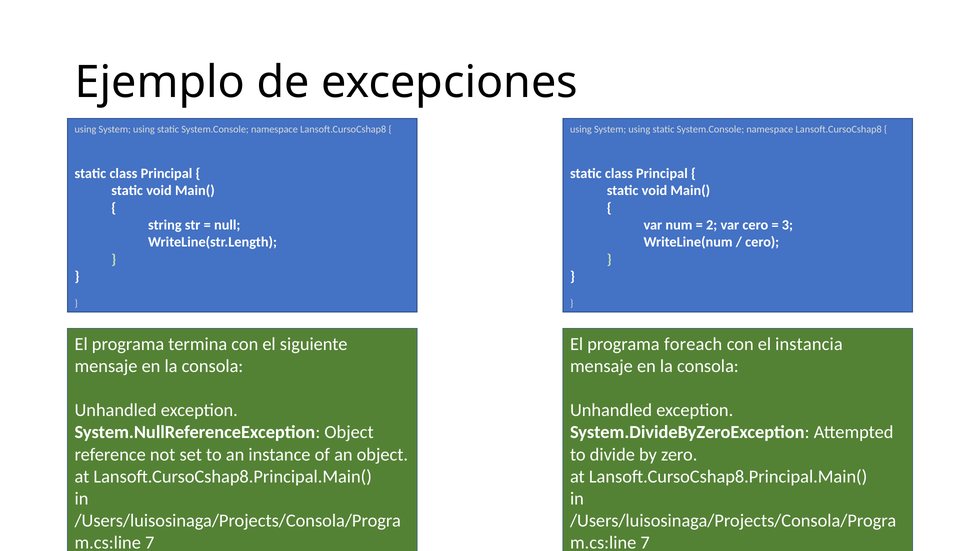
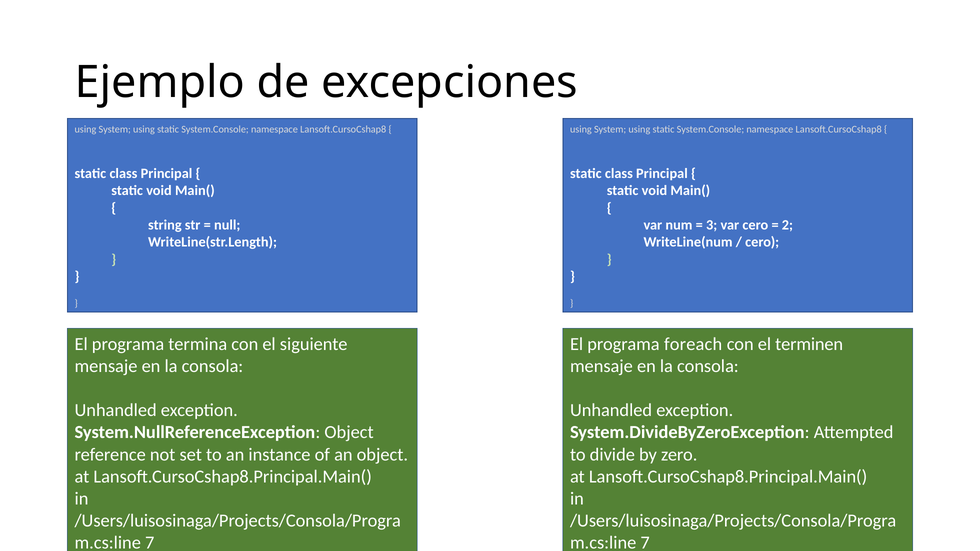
2: 2 -> 3 (712, 225)
3: 3 -> 2 (787, 225)
instancia: instancia -> terminen (809, 344)
